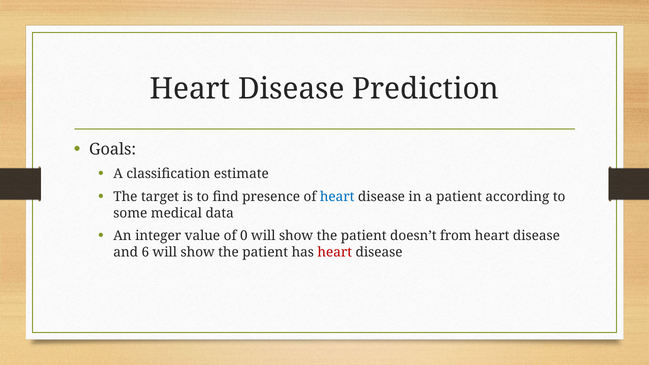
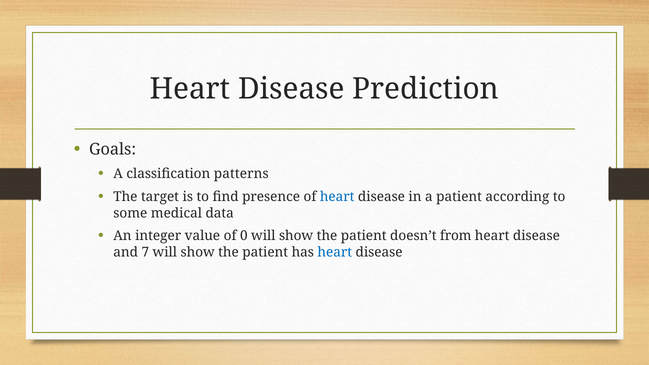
estimate: estimate -> patterns (241, 174)
6: 6 -> 7 (145, 252)
heart colour: red -> blue (335, 252)
